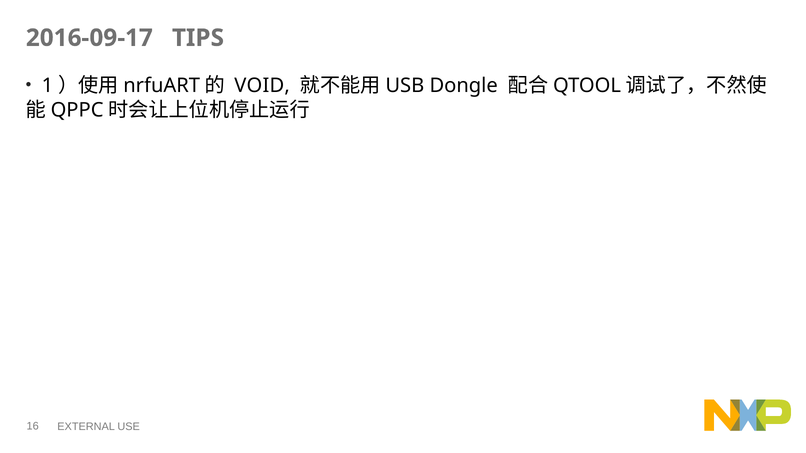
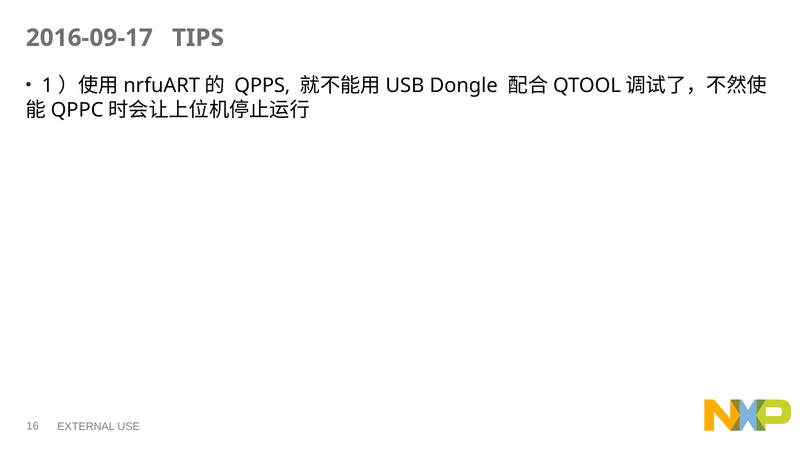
VOID: VOID -> QPPS (262, 86)
